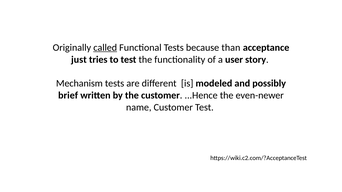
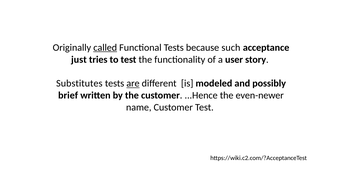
than: than -> such (231, 48)
Mechanism: Mechanism -> Substitutes (79, 84)
are underline: none -> present (133, 84)
